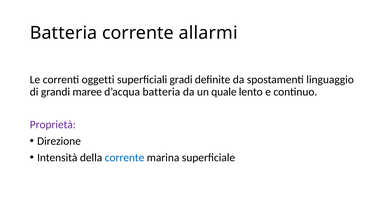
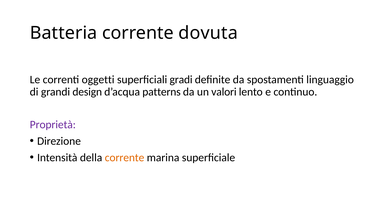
allarmi: allarmi -> dovuta (208, 33)
maree: maree -> design (87, 92)
d’acqua batteria: batteria -> patterns (162, 92)
quale: quale -> valori (224, 92)
corrente colour: blue -> orange (125, 157)
